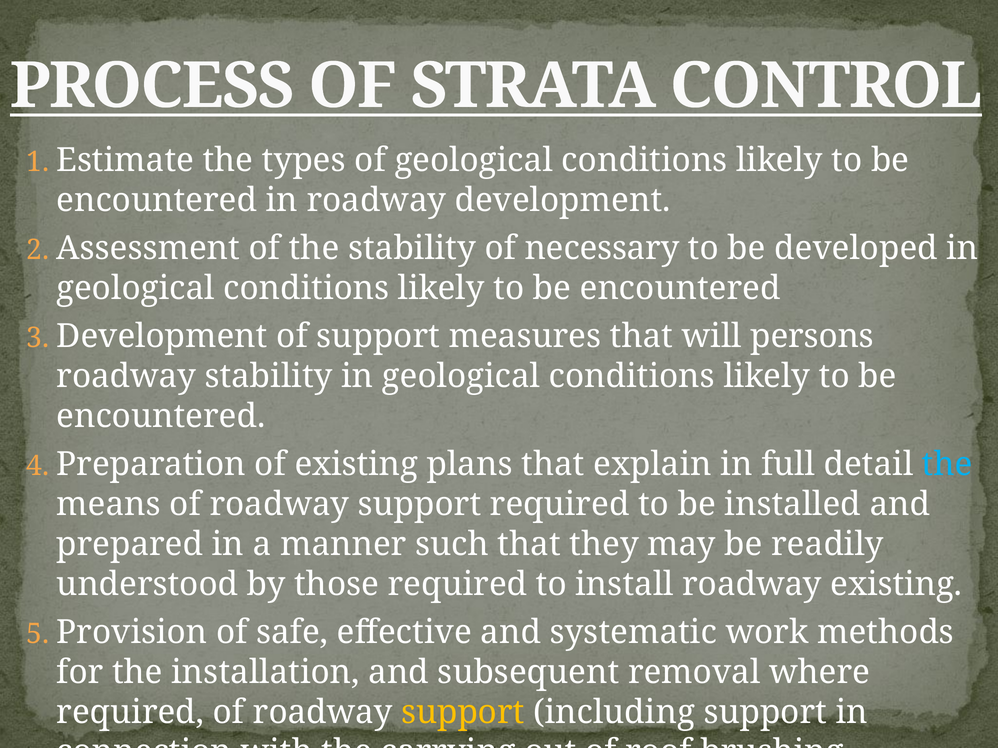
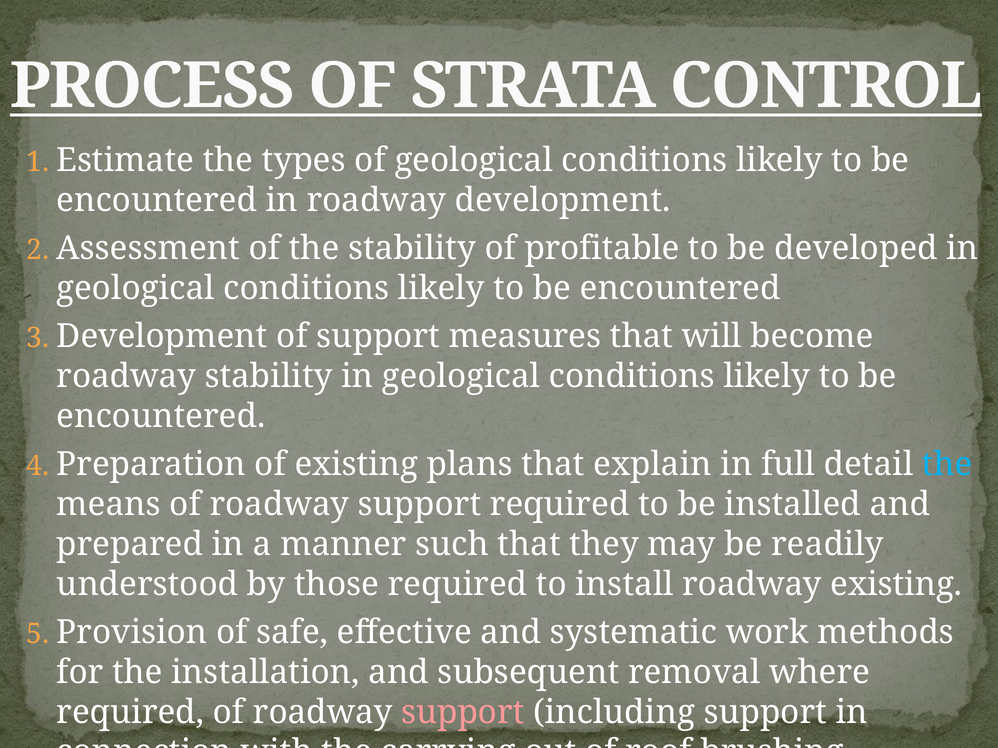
necessary: necessary -> profitable (602, 248)
persons: persons -> become (812, 337)
support colour: yellow -> pink (463, 713)
